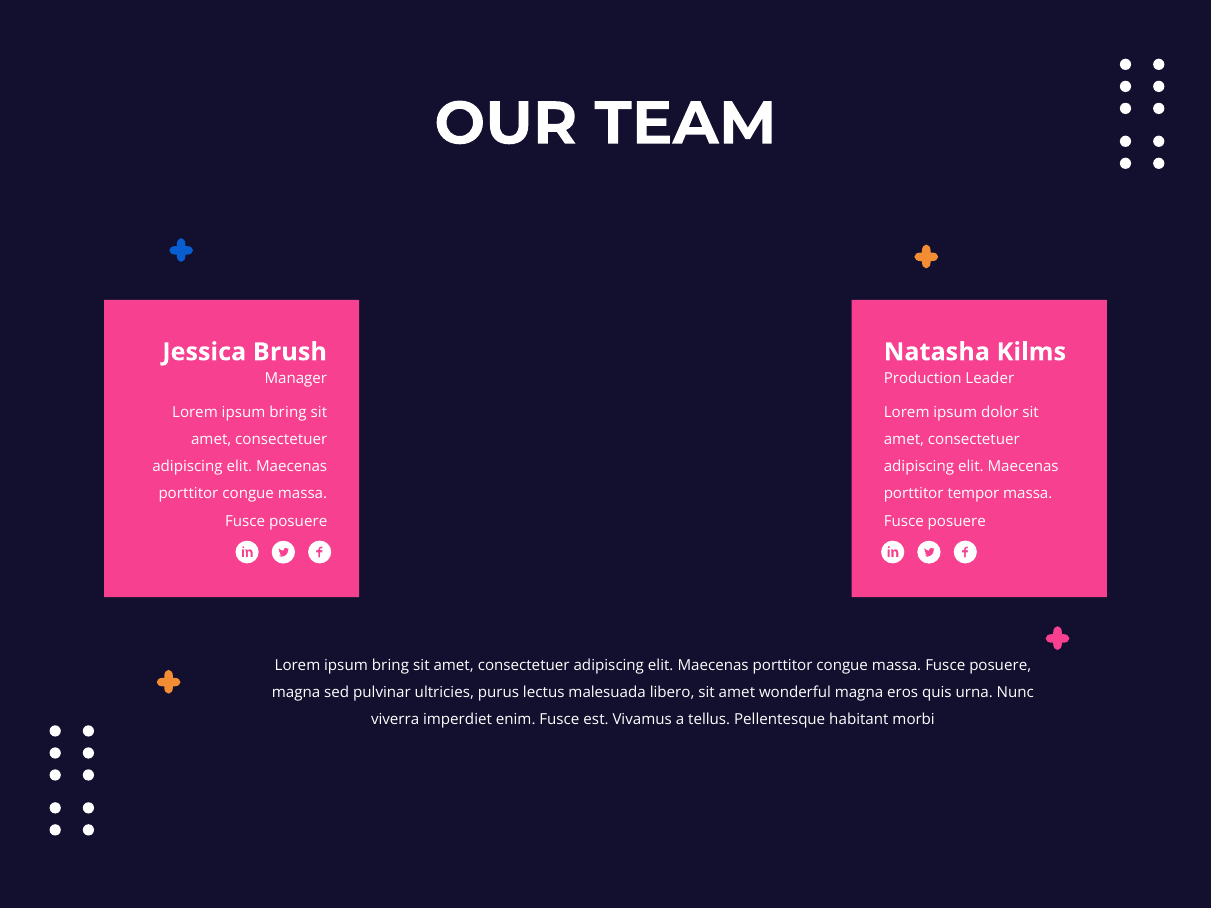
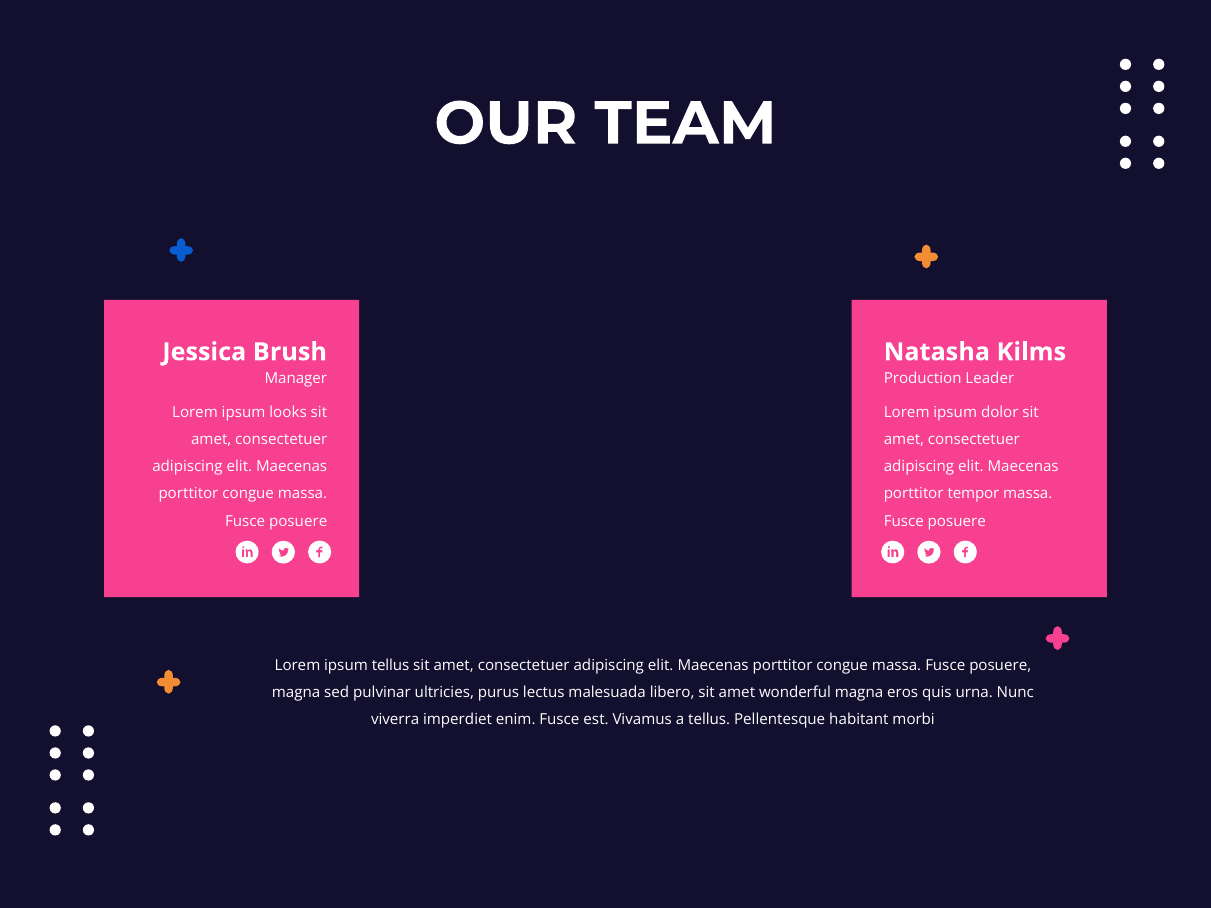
bring: bring -> looks (288, 412)
bring: bring -> tellus (391, 665)
